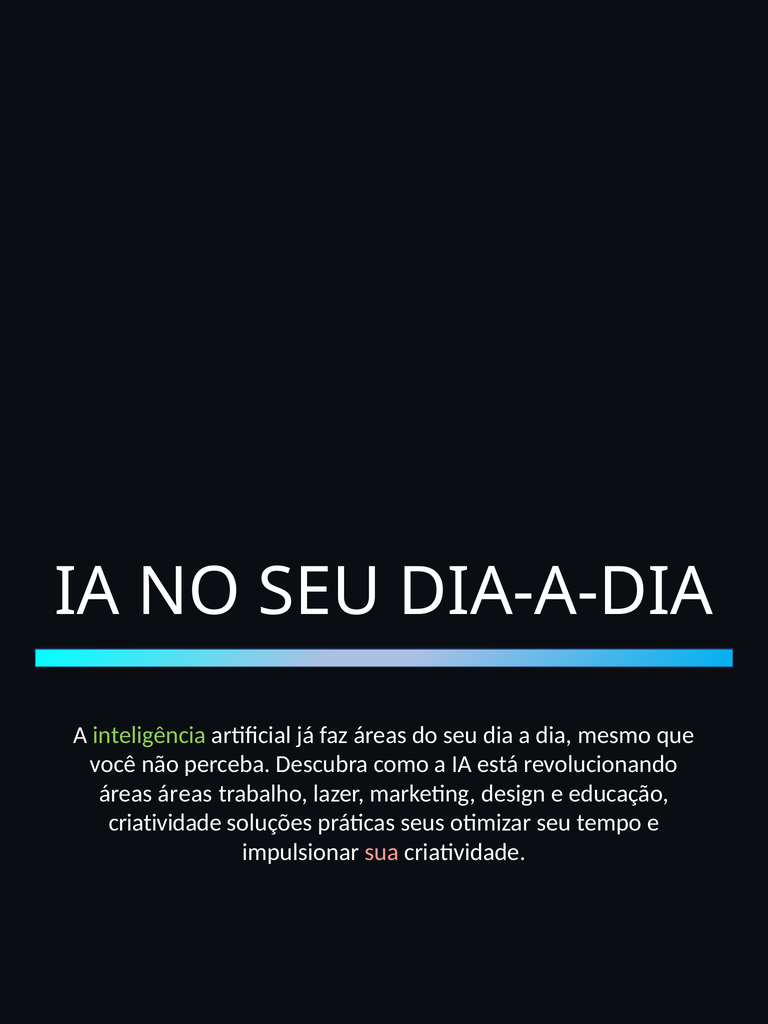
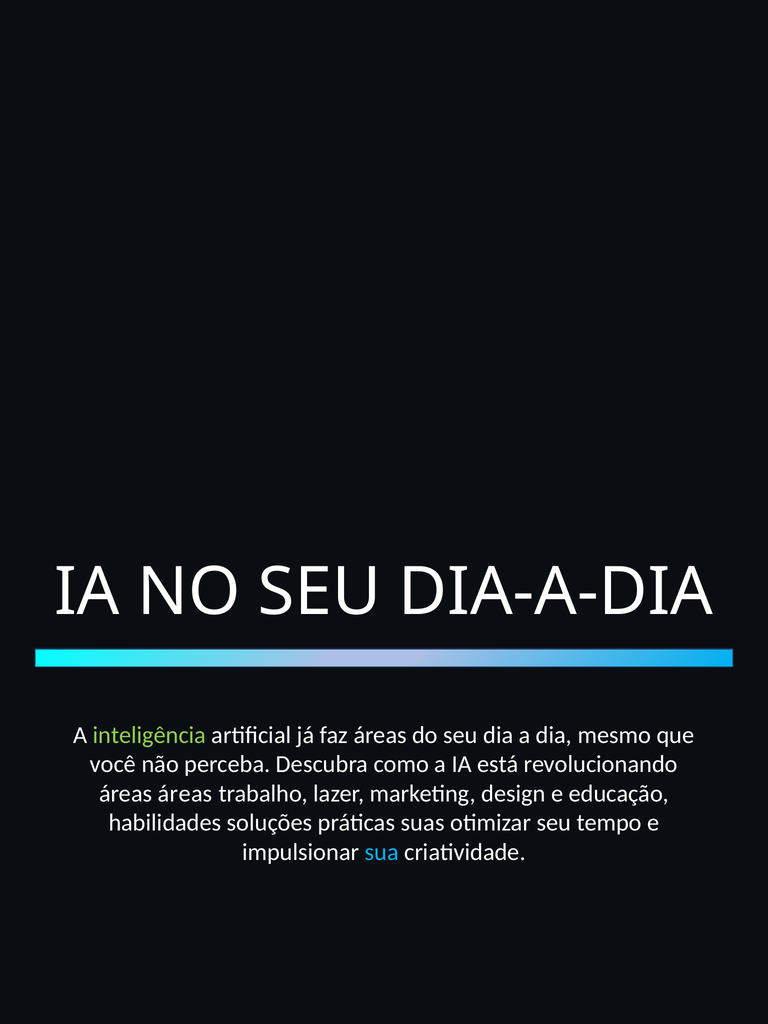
criatividade: criatividade -> habilidades (165, 823)
seus: seus -> suas (423, 823)
sua colour: pink -> light blue (382, 852)
